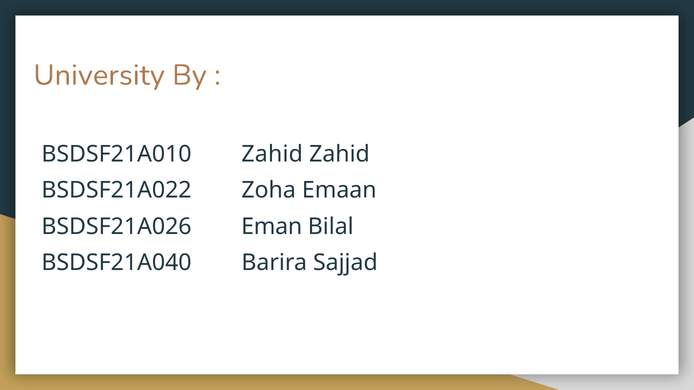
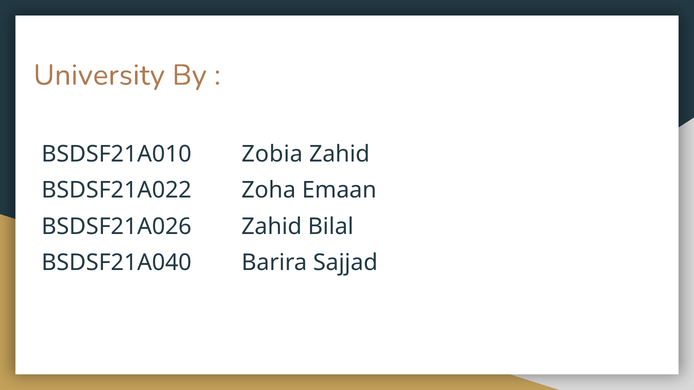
BSDSF21A010 Zahid: Zahid -> Zobia (272, 154)
BSDSF21A026 Eman: Eman -> Zahid (272, 227)
